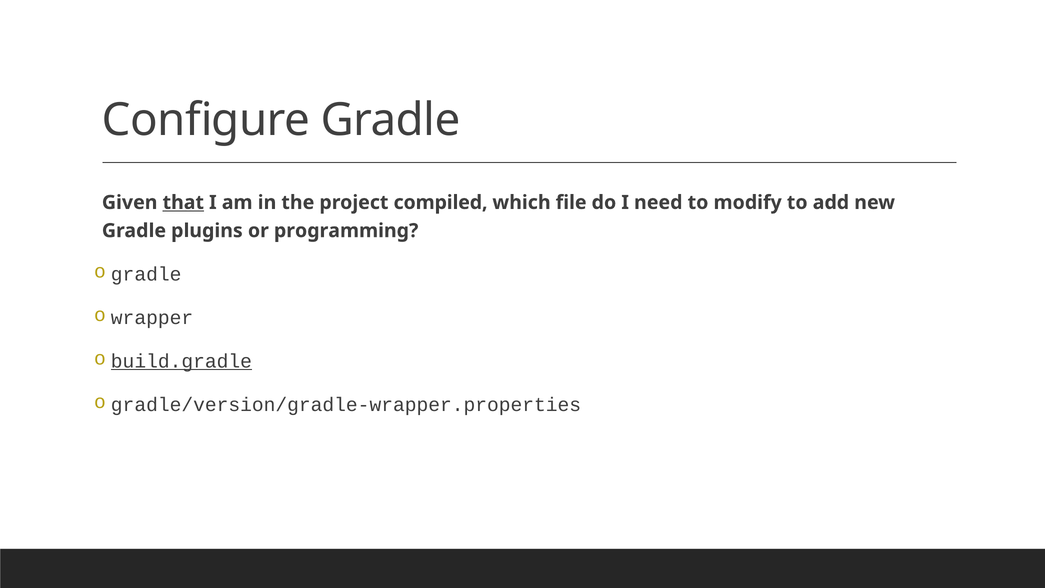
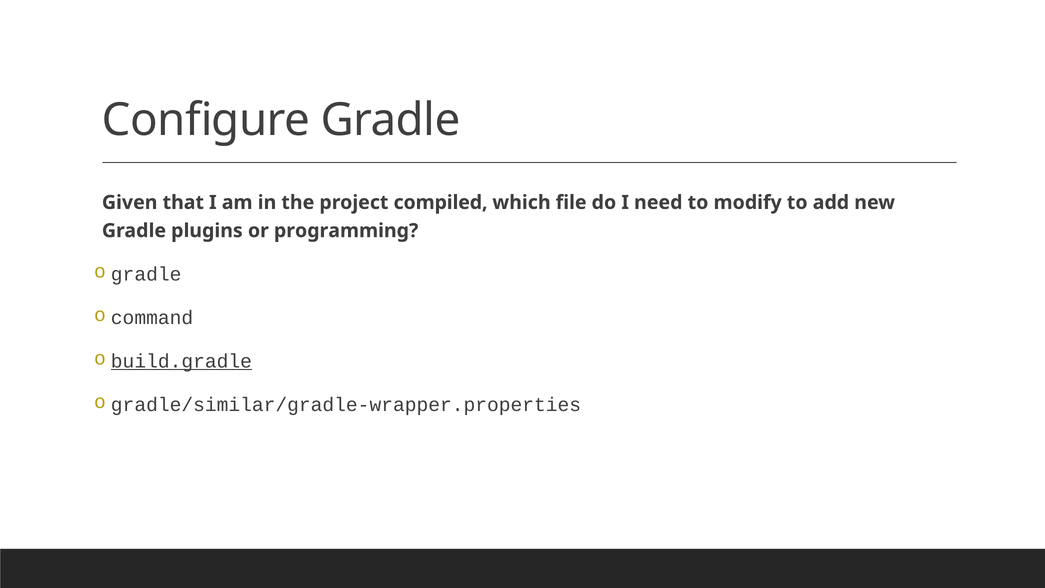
that underline: present -> none (183, 202)
wrapper: wrapper -> command (152, 318)
gradle/version/gradle-wrapper.properties: gradle/version/gradle-wrapper.properties -> gradle/similar/gradle-wrapper.properties (346, 404)
